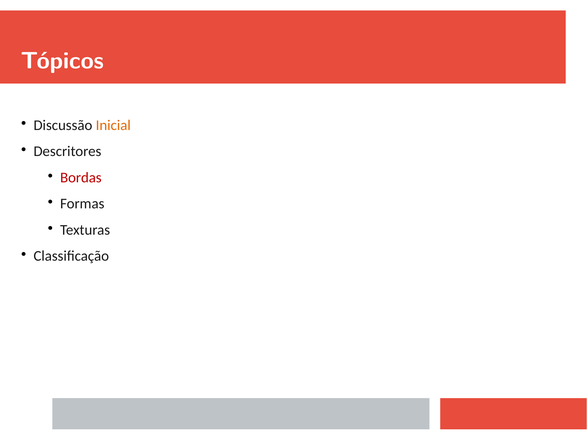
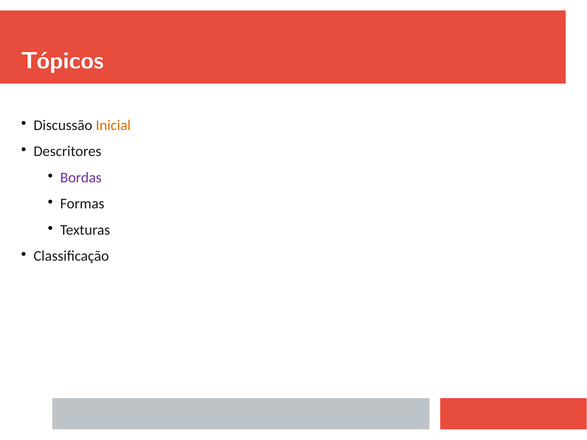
Bordas colour: red -> purple (81, 178)
